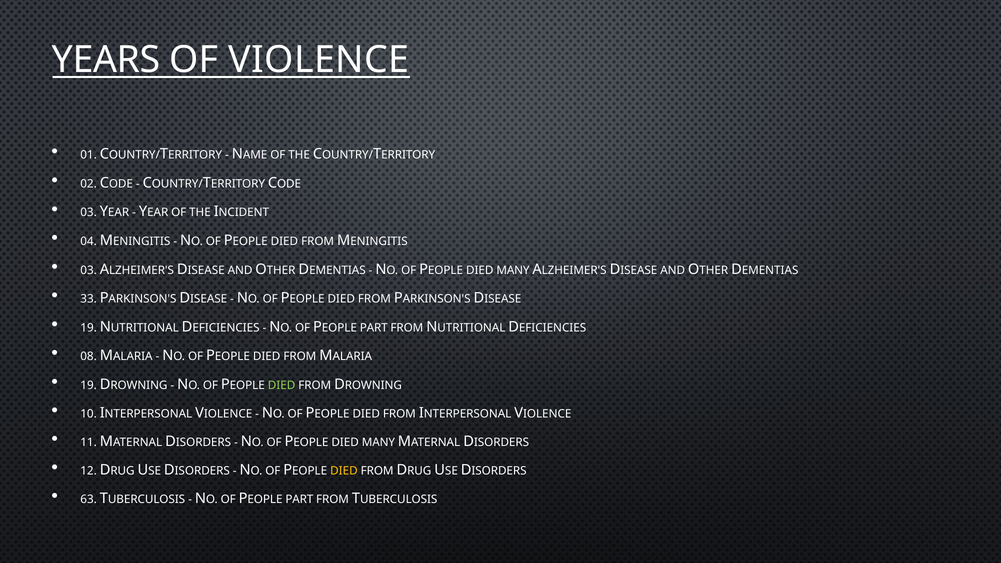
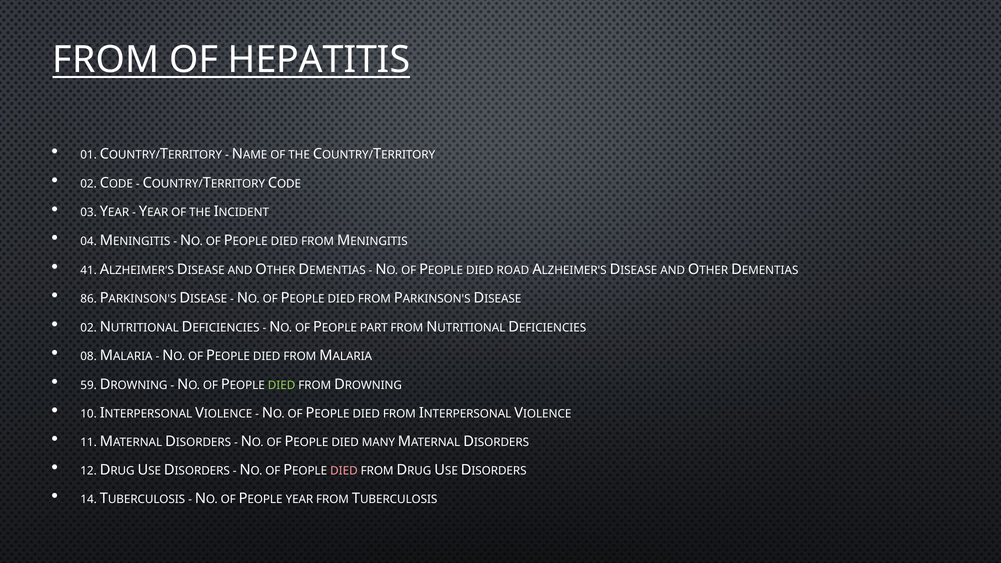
YEARS: YEARS -> FROM (106, 60)
OF VIOLENCE: VIOLENCE -> HEPATITIS (319, 60)
03: 03 -> 41 (89, 270)
MANY: MANY -> ROAD (513, 270)
33: 33 -> 86 (89, 299)
19: 19 -> 02 (89, 328)
19: 19 -> 59 (89, 385)
DIED colour: yellow -> pink (344, 471)
63: 63 -> 14 (89, 499)
PART: PART -> YEAR (299, 499)
